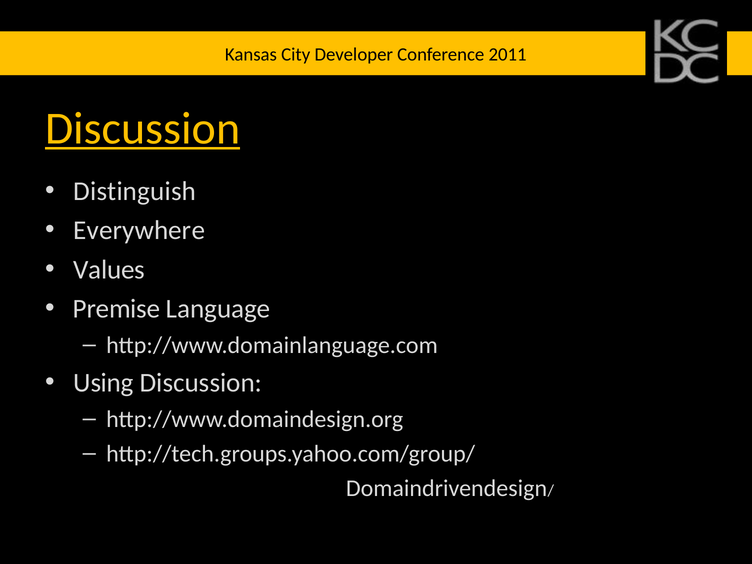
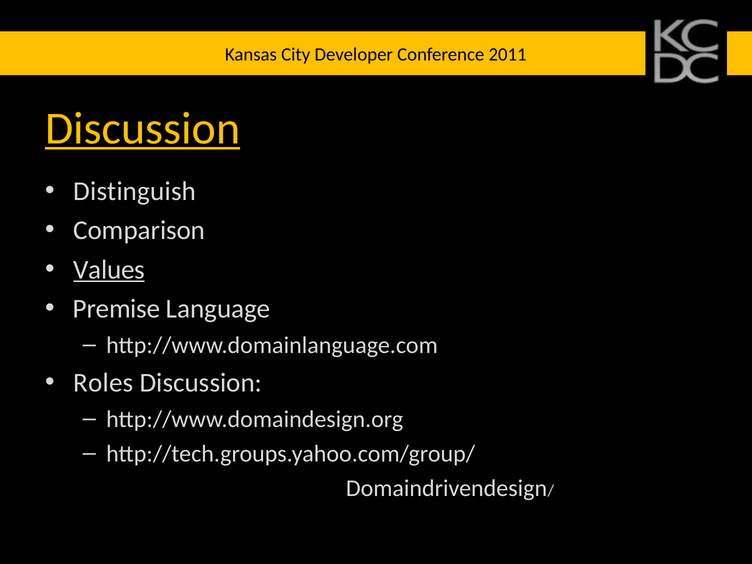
Everywhere: Everywhere -> Comparison (139, 230)
Values underline: none -> present (109, 270)
Using: Using -> Roles (103, 383)
